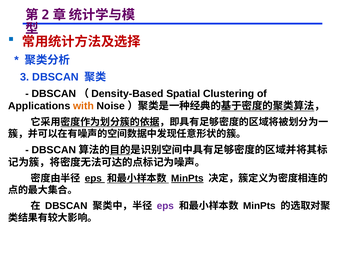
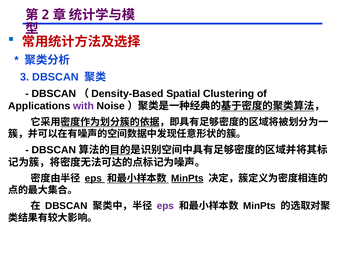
with colour: orange -> purple (83, 106)
